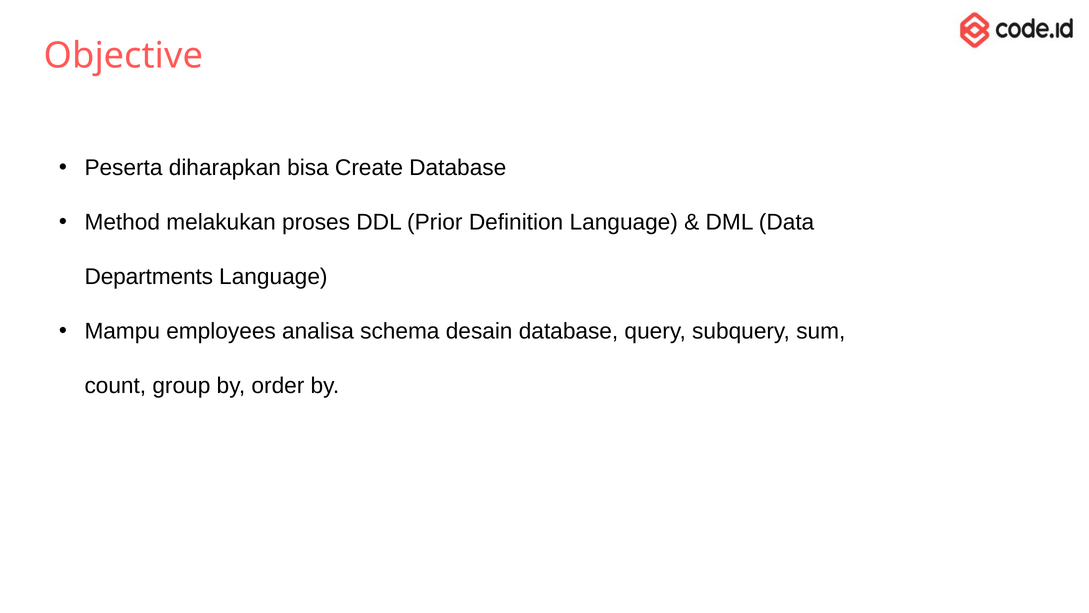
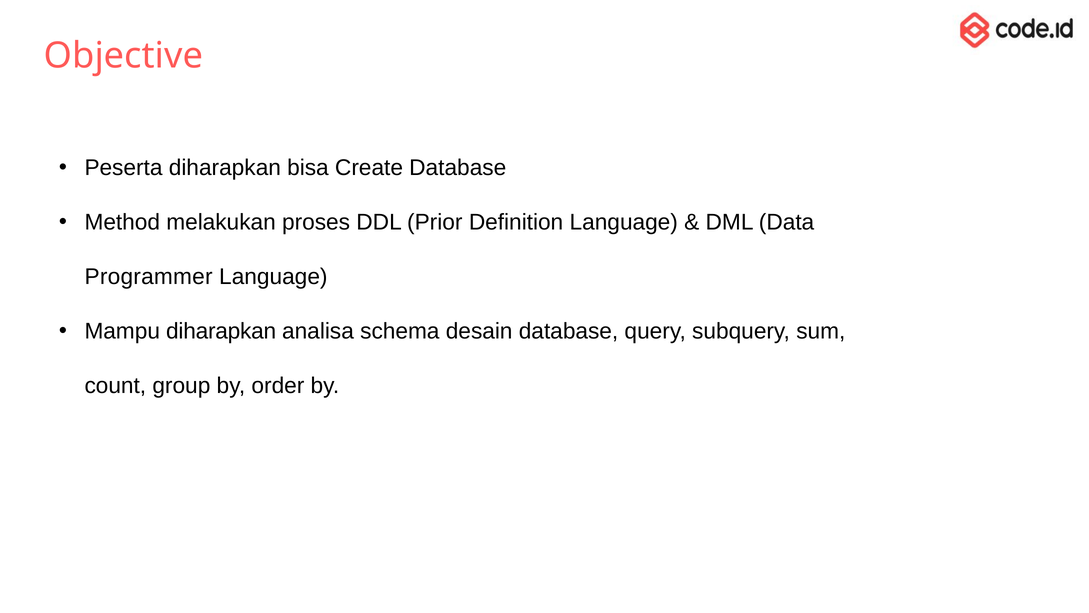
Departments: Departments -> Programmer (149, 277)
Mampu employees: employees -> diharapkan (221, 331)
